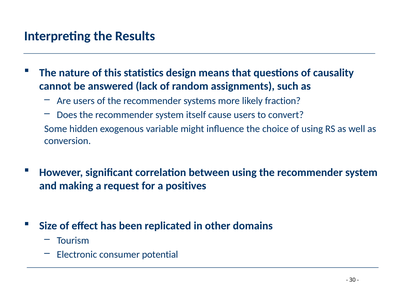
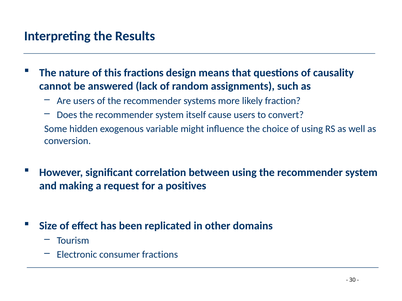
this statistics: statistics -> fractions (144, 73)
consumer potential: potential -> fractions (160, 255)
